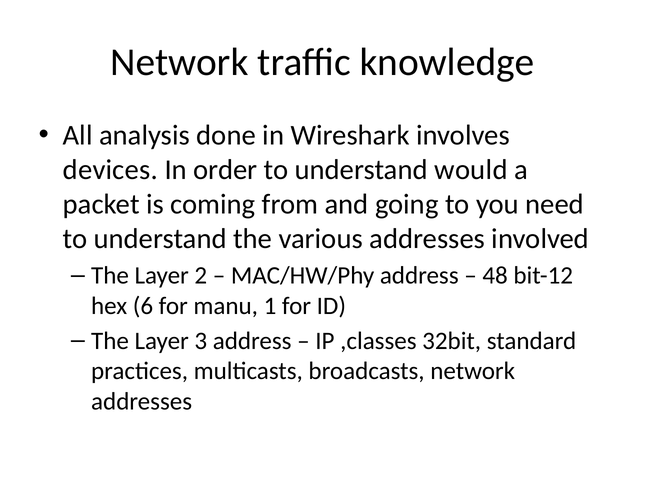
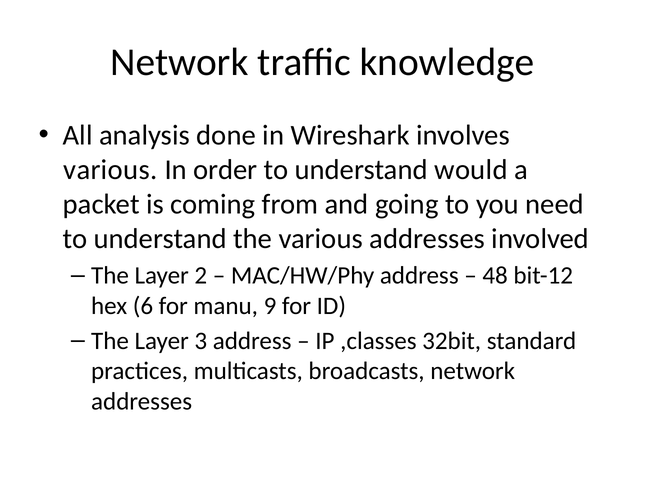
devices: devices -> various (110, 170)
1: 1 -> 9 (270, 306)
